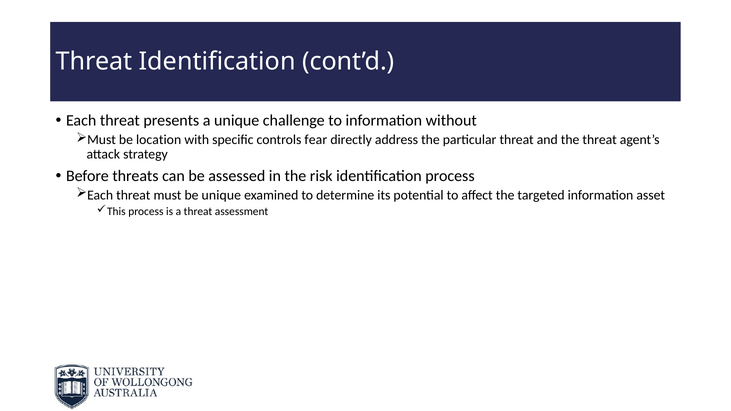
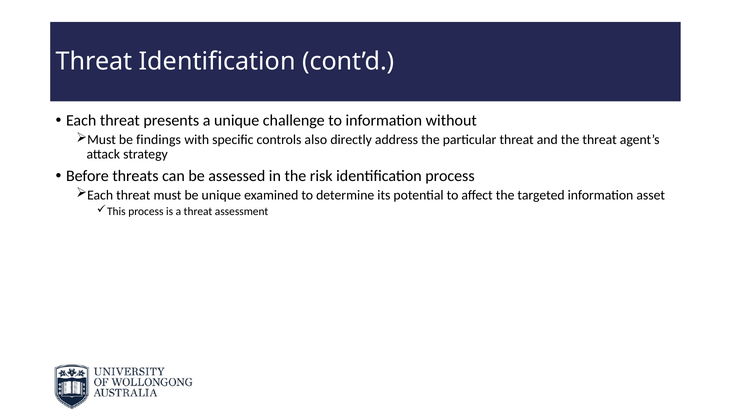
location: location -> findings (159, 140)
fear: fear -> also (316, 140)
